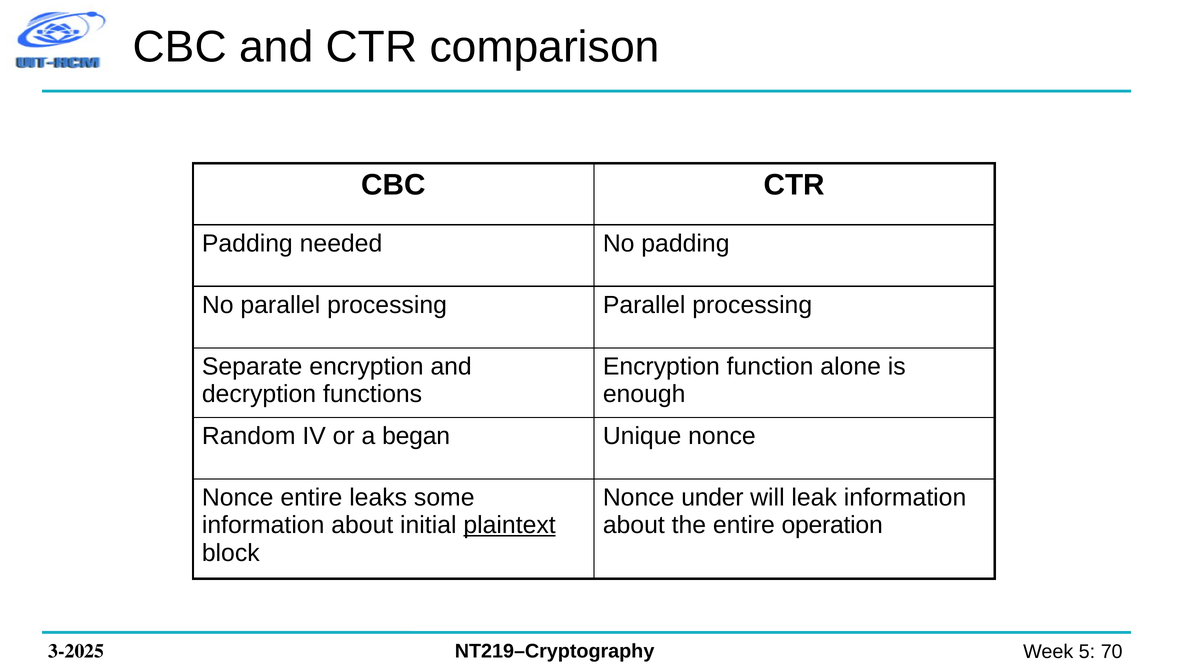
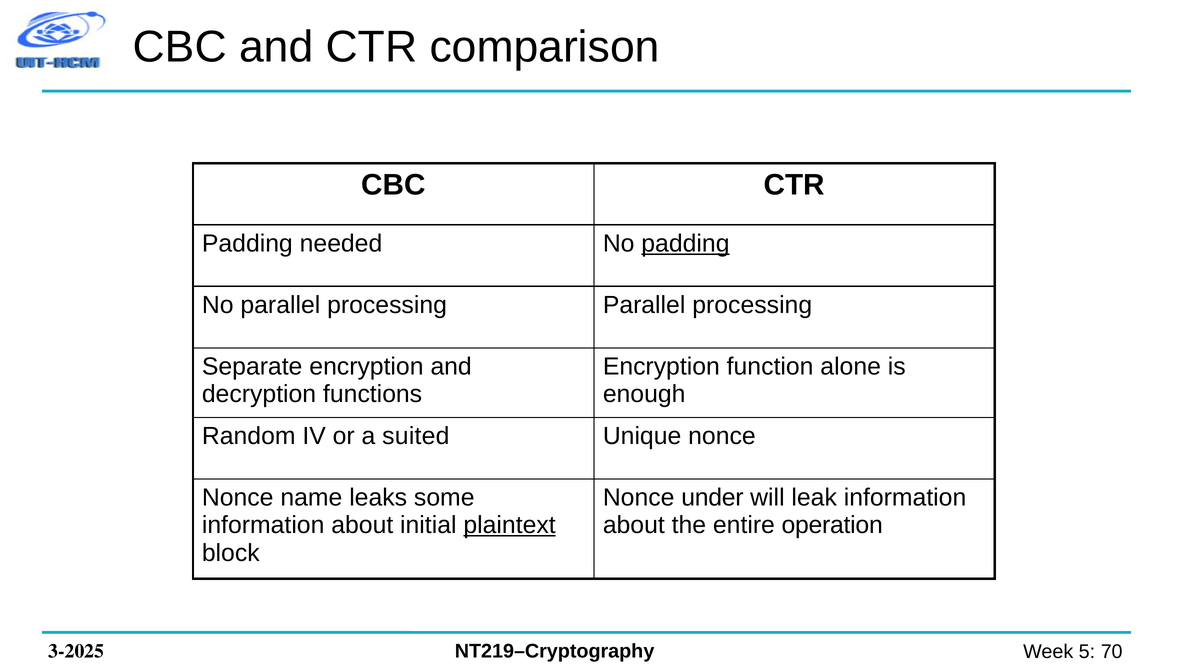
padding underline: none -> present (685, 244)
began: began -> suited (416, 436)
Nonce entire: entire -> name (311, 498)
